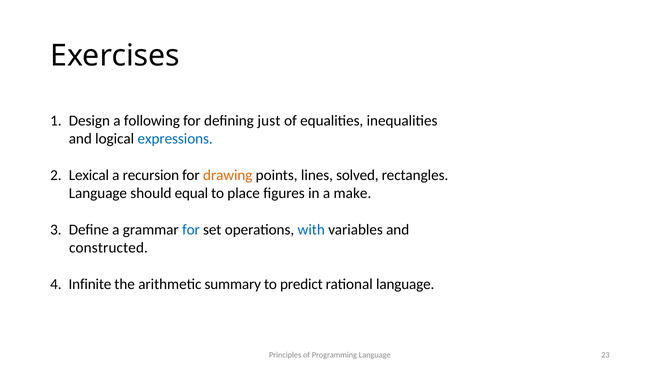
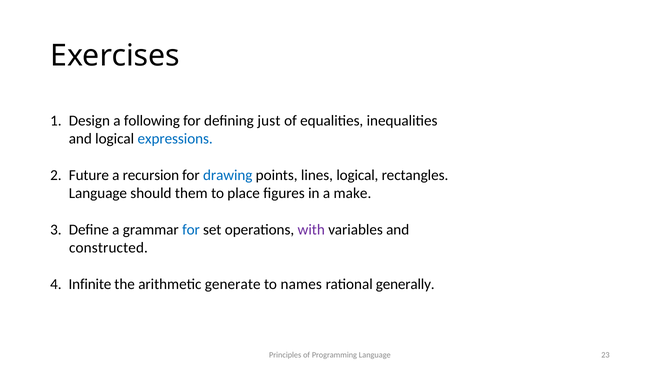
Lexical: Lexical -> Future (89, 175)
drawing colour: orange -> blue (228, 175)
lines solved: solved -> logical (357, 175)
equal: equal -> them (191, 193)
with colour: blue -> purple (311, 229)
summary: summary -> generate (233, 284)
predict: predict -> names (301, 284)
rational language: language -> generally (405, 284)
